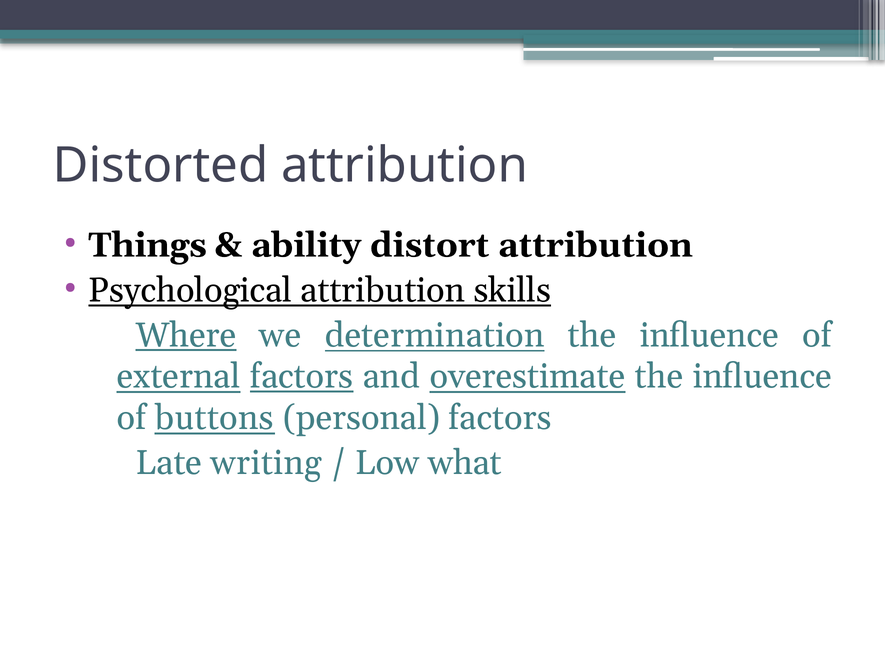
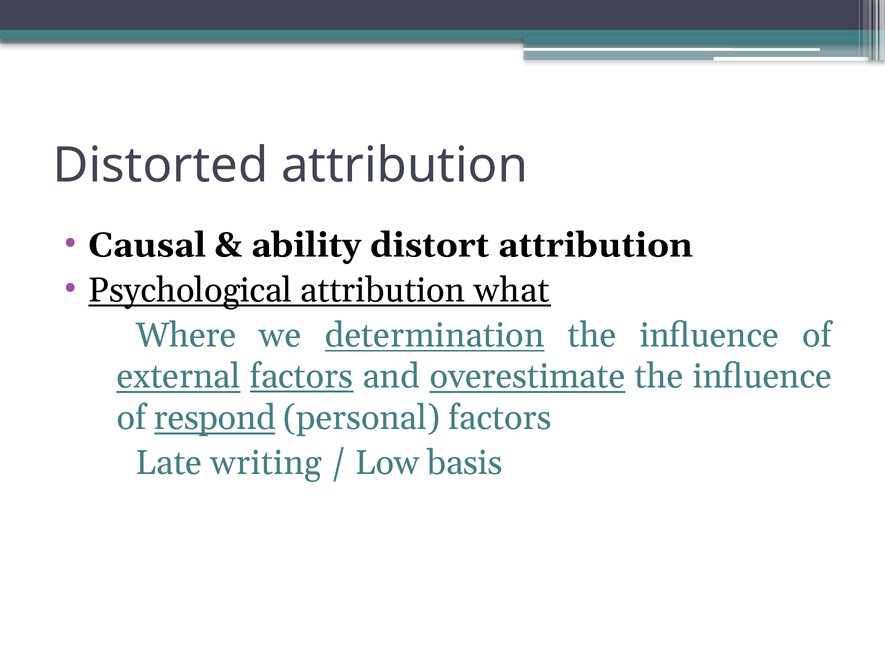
Things: Things -> Causal (147, 245)
skills: skills -> what (512, 290)
Where underline: present -> none (186, 335)
buttons: buttons -> respond (215, 418)
what: what -> basis (465, 463)
